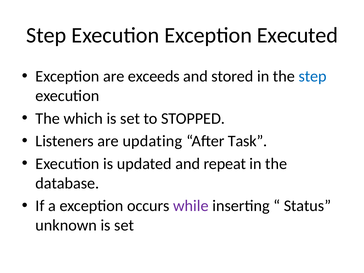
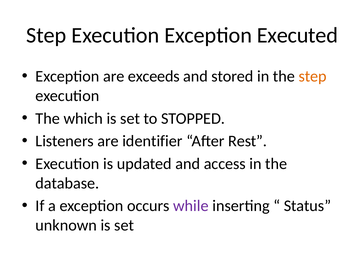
step colour: blue -> orange (313, 76)
updating: updating -> identifier (152, 141)
Task: Task -> Rest (248, 141)
repeat: repeat -> access (225, 164)
